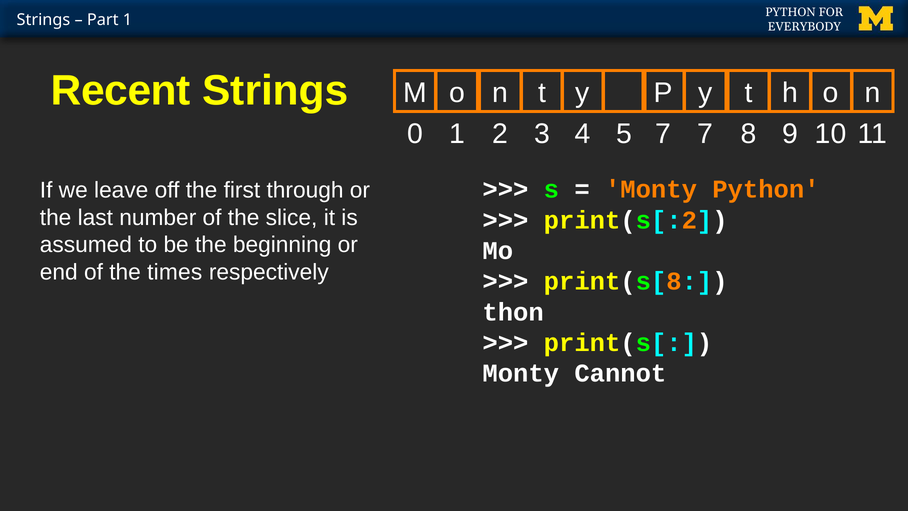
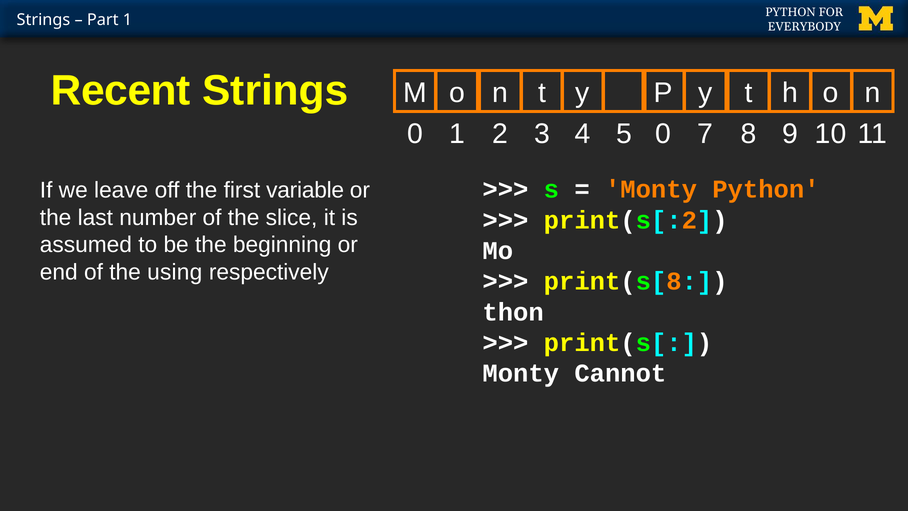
5 7: 7 -> 0 (663, 134)
through: through -> variable (305, 190)
times: times -> using (175, 272)
